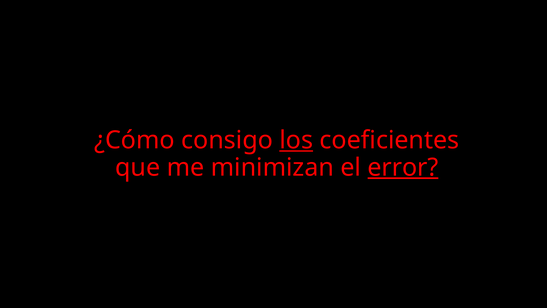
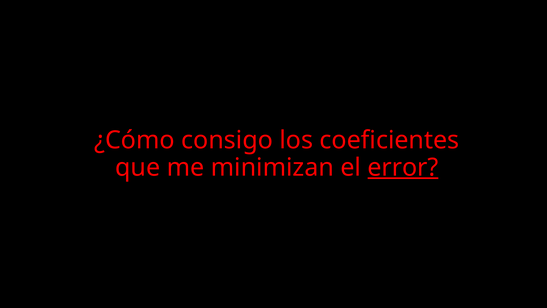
los underline: present -> none (296, 140)
